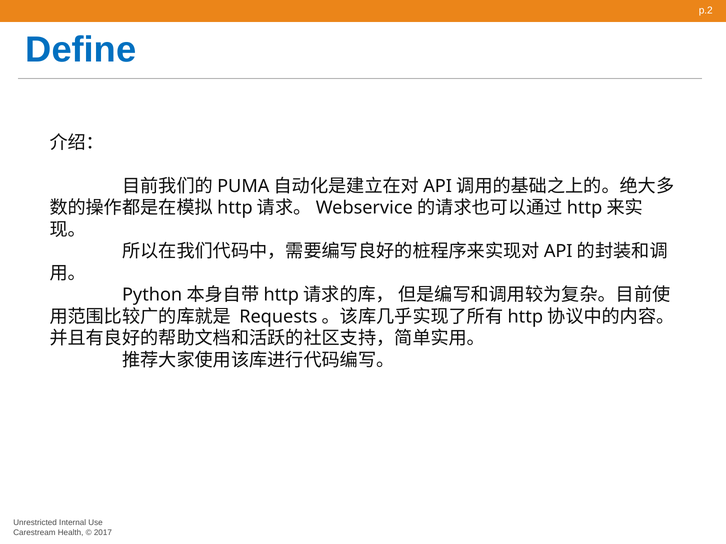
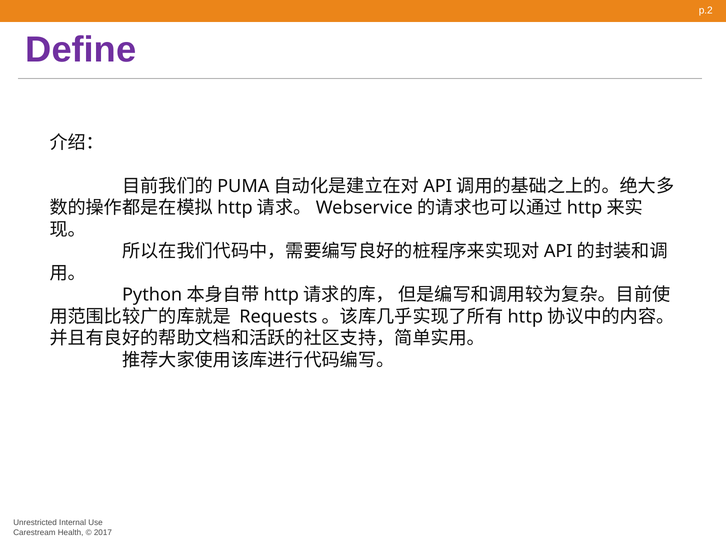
Define colour: blue -> purple (81, 50)
